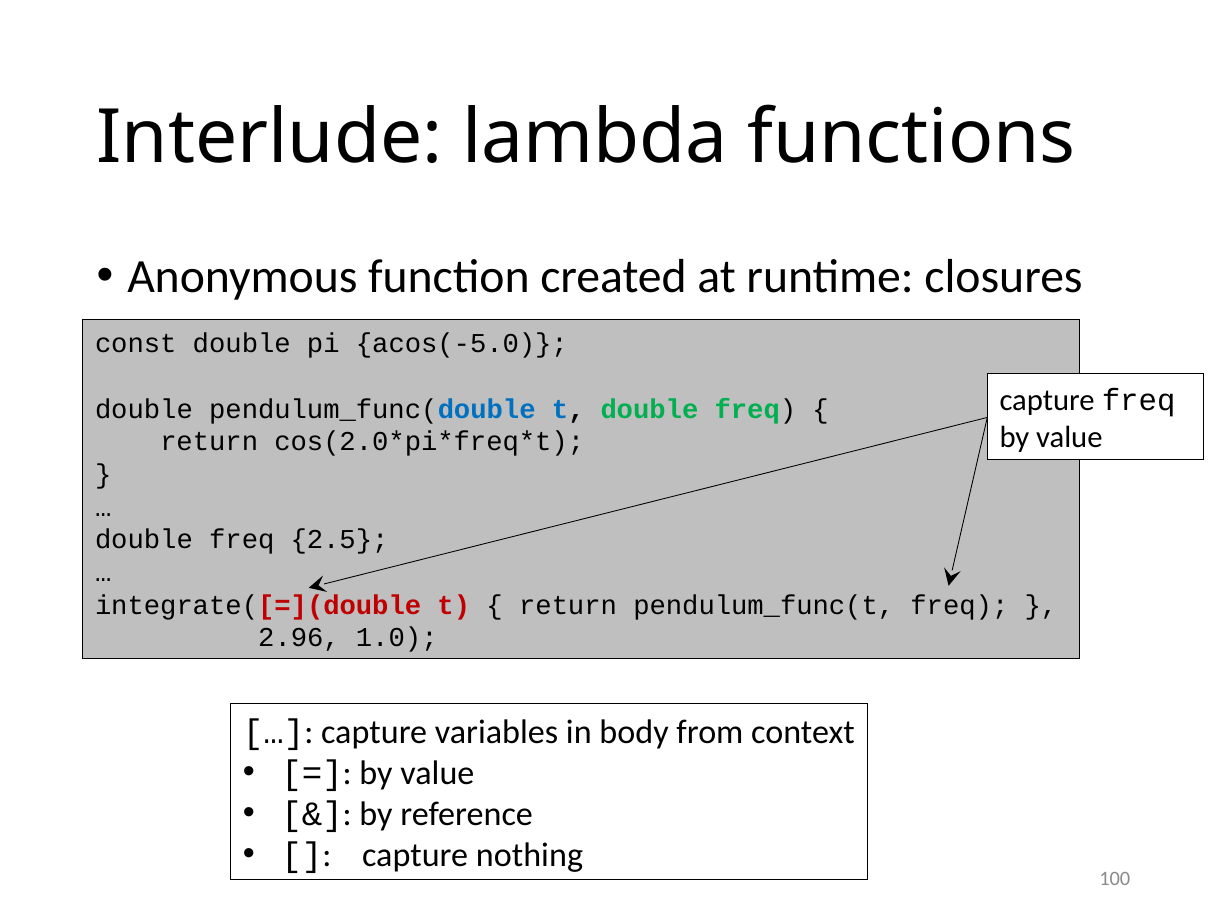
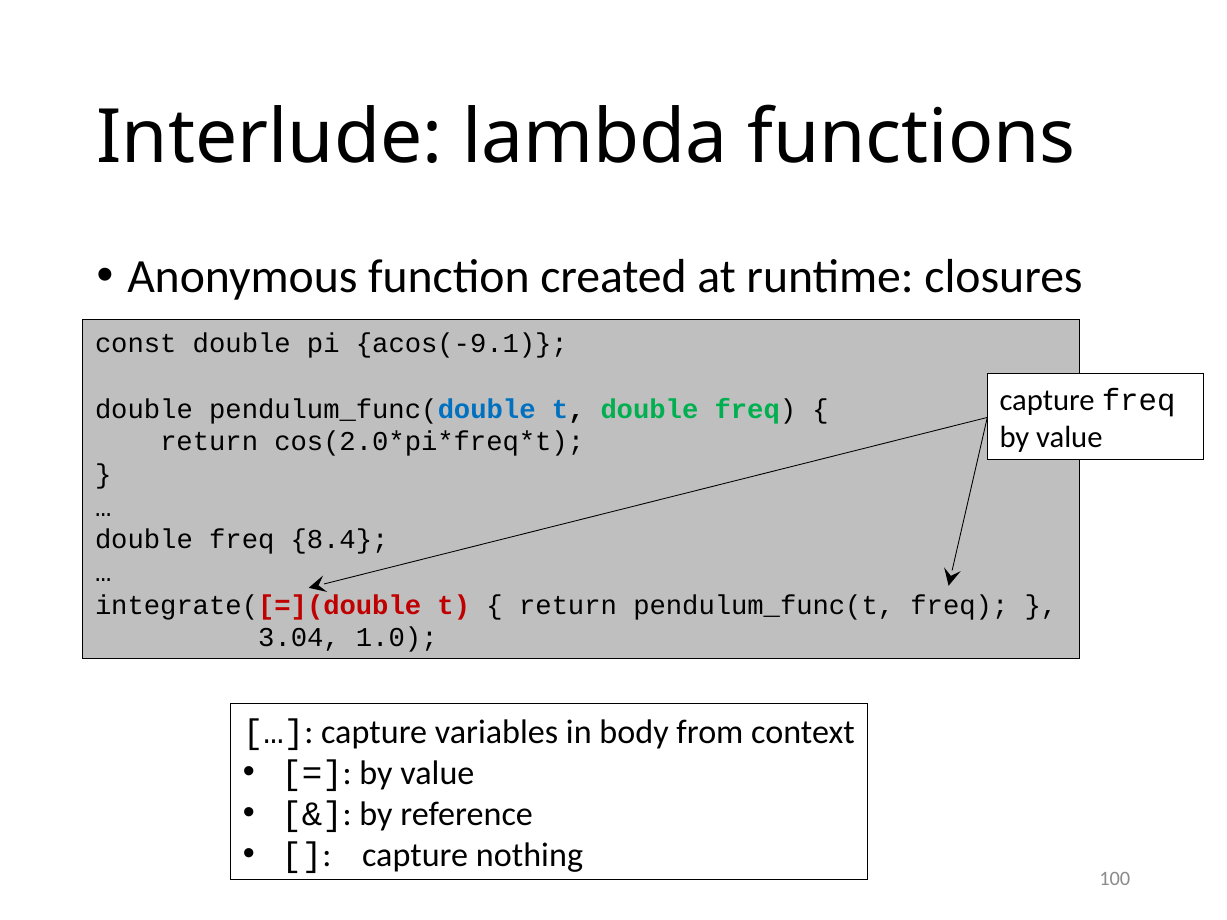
acos(-5.0: acos(-5.0 -> acos(-9.1 (462, 344)
2.5: 2.5 -> 8.4 (340, 540)
2.96: 2.96 -> 3.04 (299, 638)
